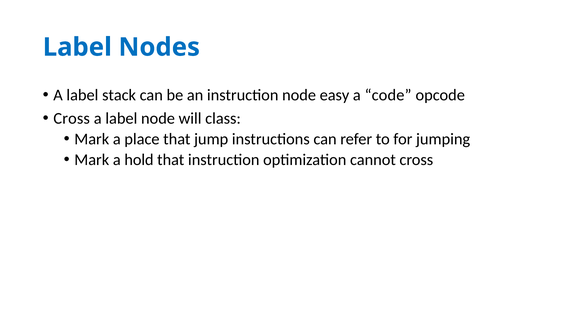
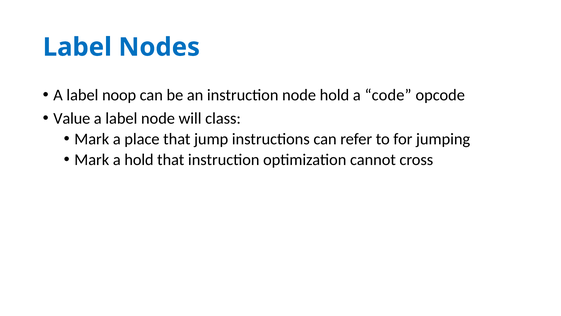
stack: stack -> noop (119, 95)
node easy: easy -> hold (334, 95)
Cross: Cross -> Value (72, 118)
